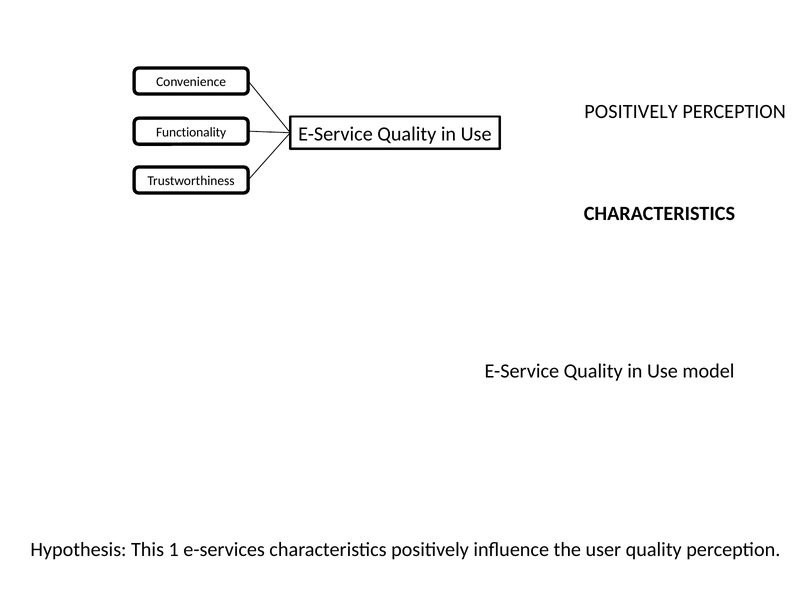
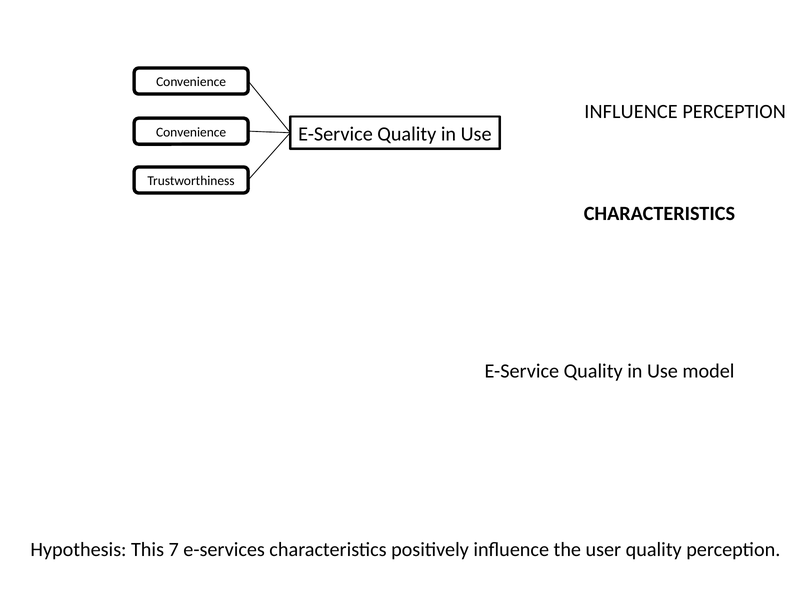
POSITIVELY: POSITIVELY -> INFLUENCE (631, 112)
Functionality: Functionality -> Convenience (191, 132)
1: 1 -> 7 (174, 550)
